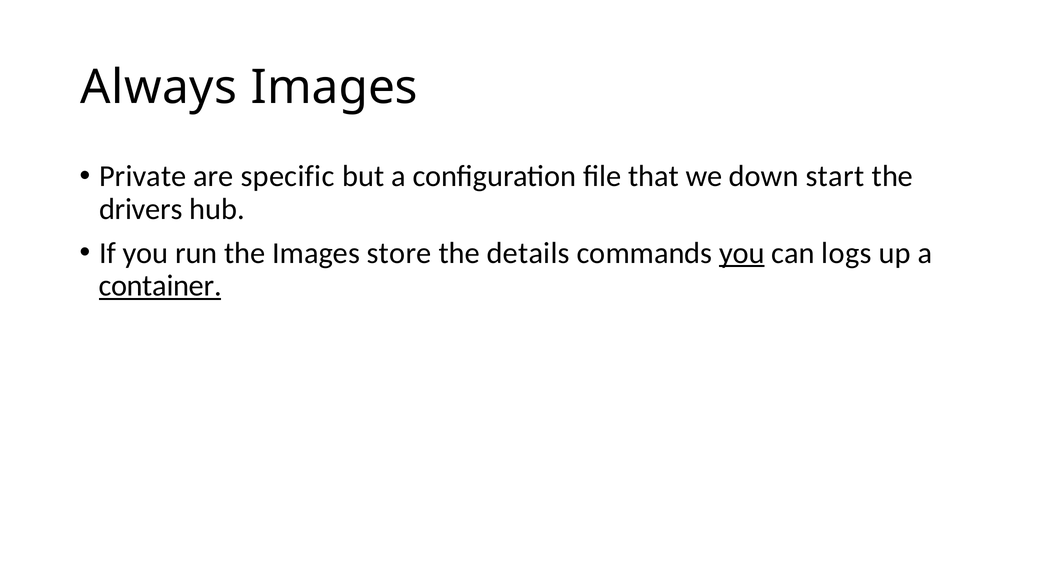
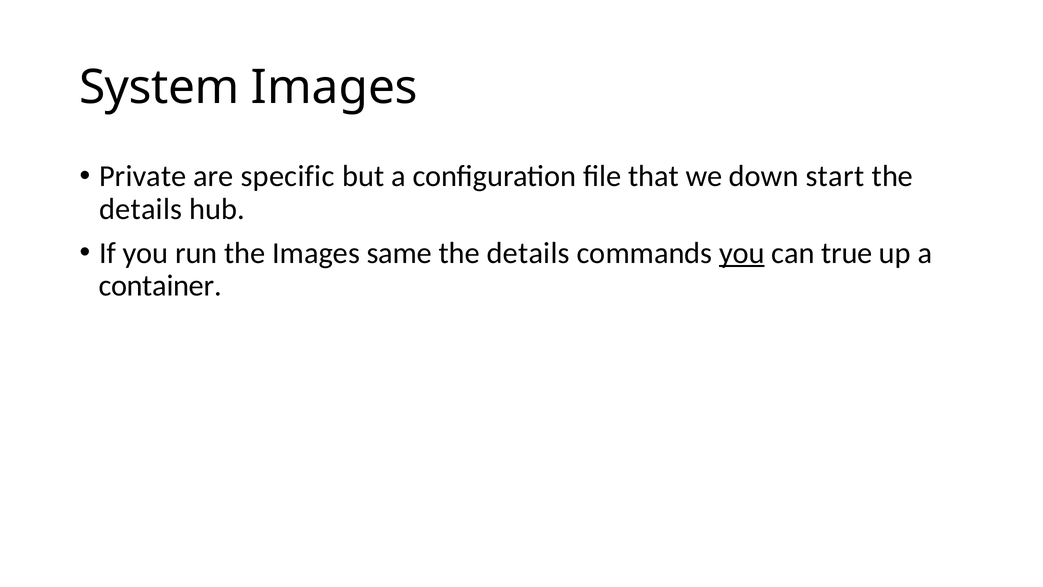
Always: Always -> System (159, 88)
drivers: drivers -> details (141, 209)
store: store -> same (399, 253)
logs: logs -> true (847, 253)
container underline: present -> none (160, 286)
